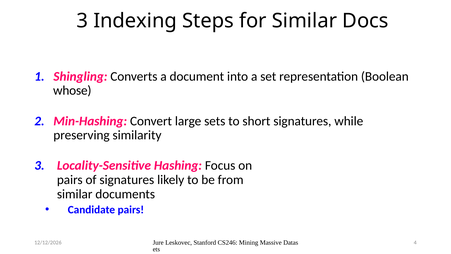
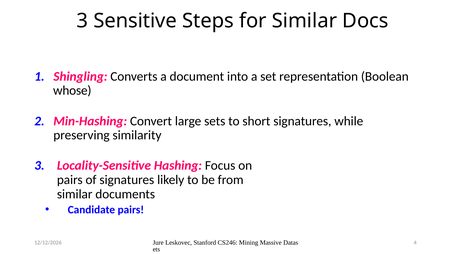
Indexing: Indexing -> Sensitive (135, 21)
